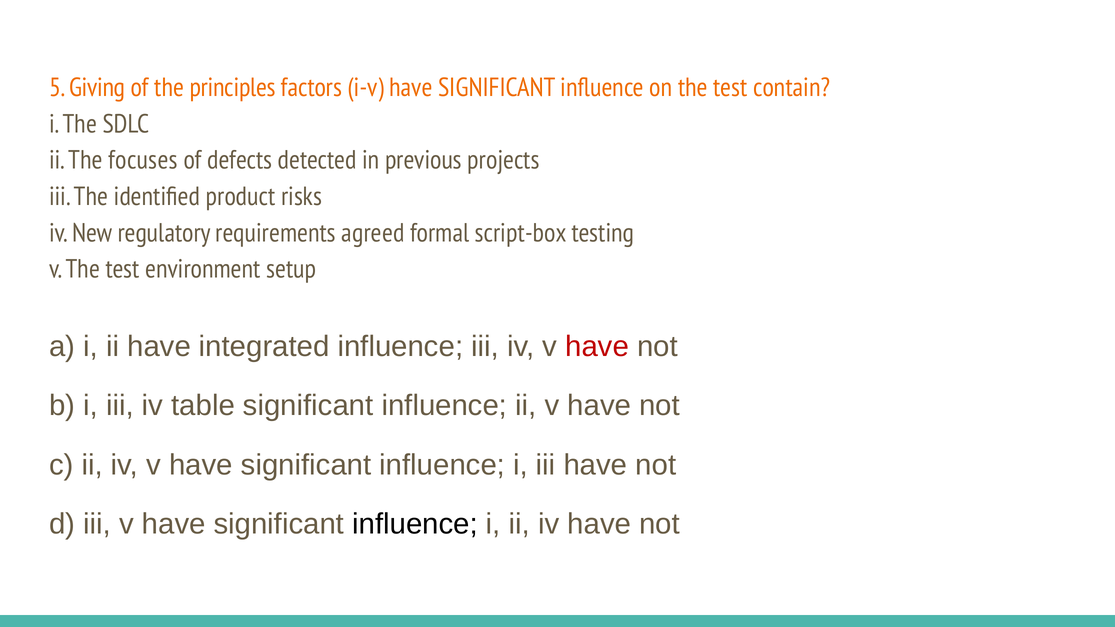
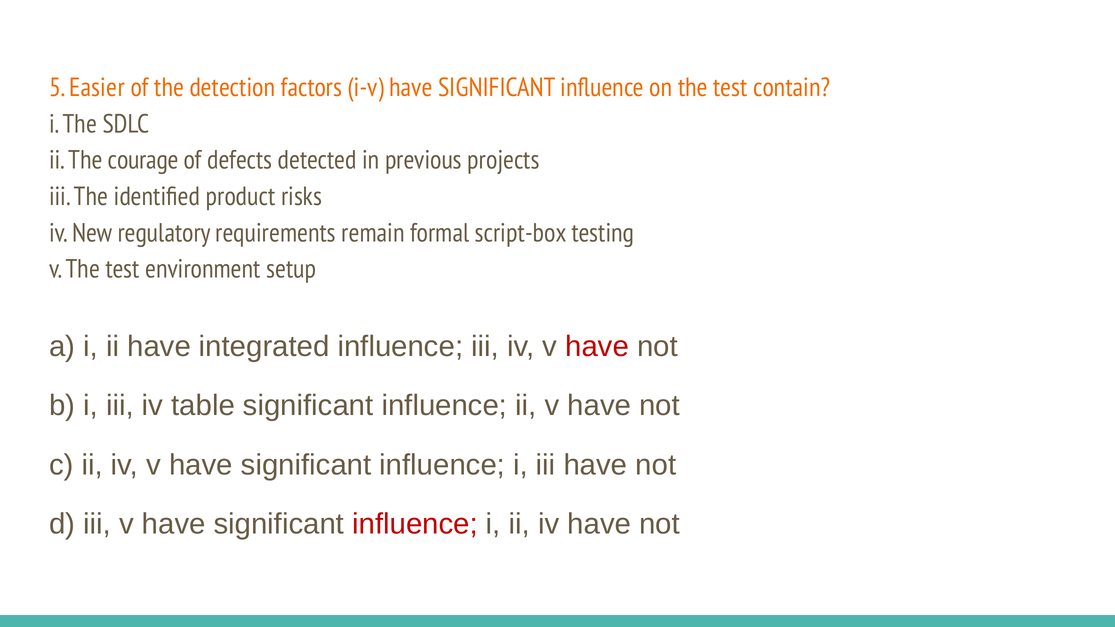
Giving: Giving -> Easier (97, 88)
principles: principles -> detection (232, 88)
focuses: focuses -> courage (143, 160)
agreed: agreed -> remain (373, 233)
influence colour: black -> red (415, 524)
